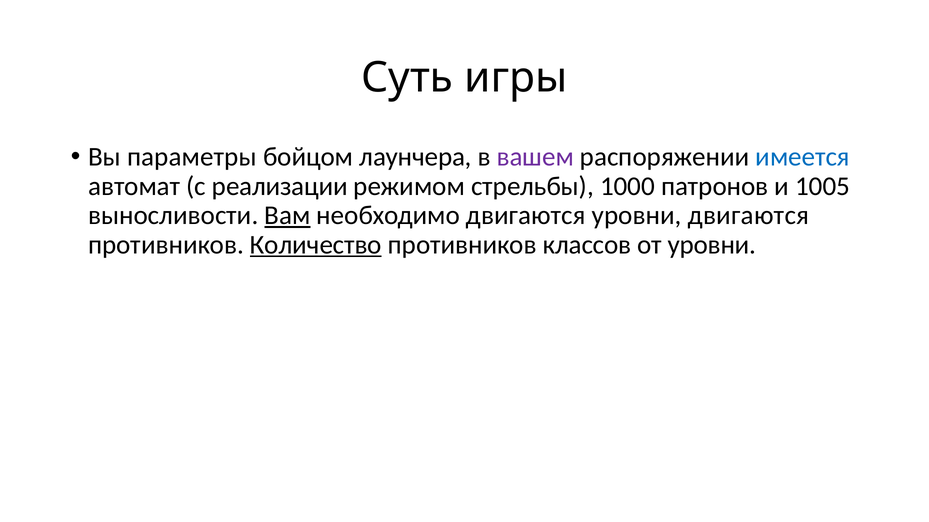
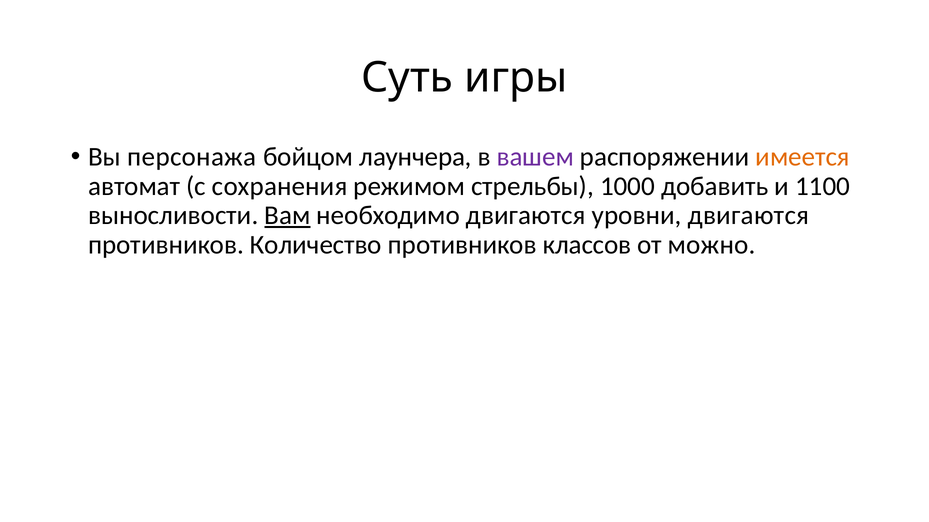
параметры: параметры -> персонажа (192, 157)
имеется colour: blue -> orange (803, 157)
реализации: реализации -> сохранения (280, 186)
патронов: патронов -> добавить (715, 186)
1005: 1005 -> 1100 (822, 186)
Количество underline: present -> none (316, 245)
от уровни: уровни -> можно (712, 245)
